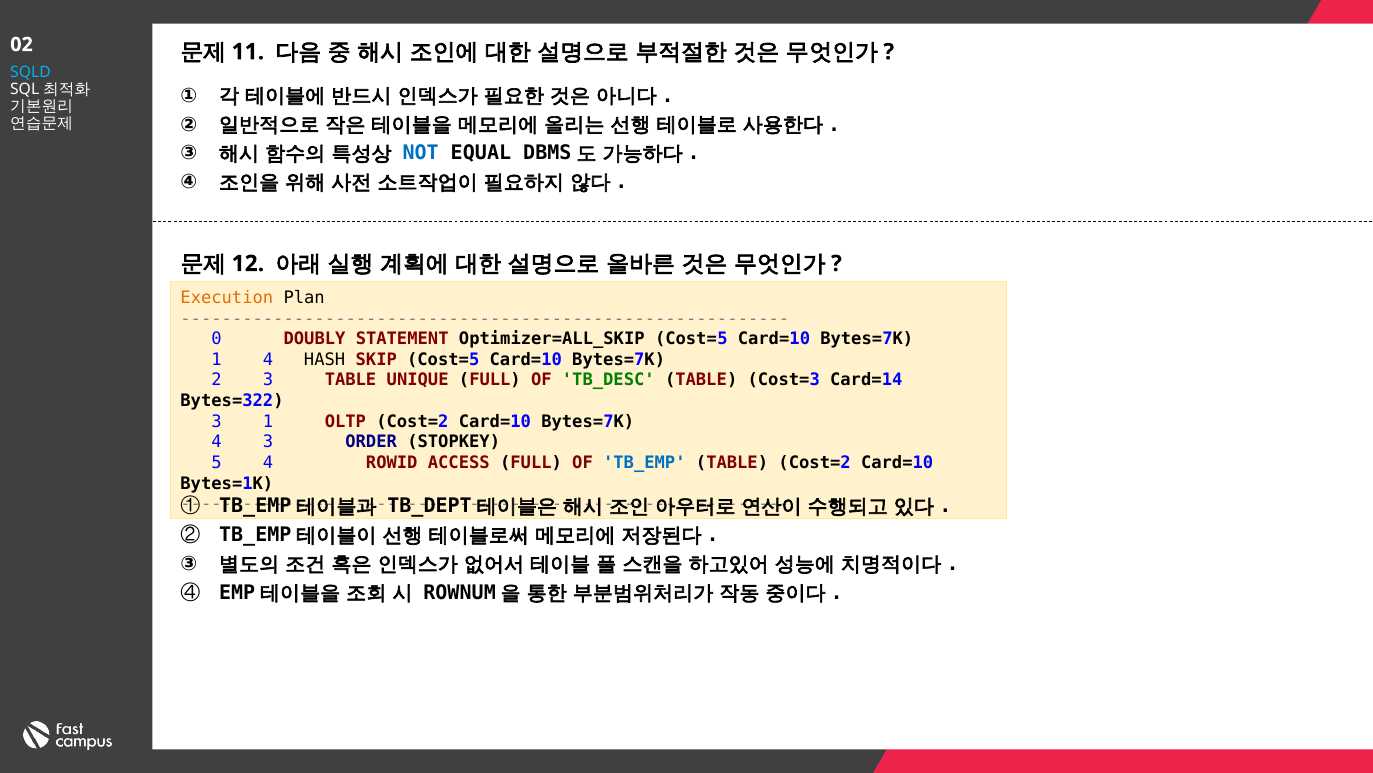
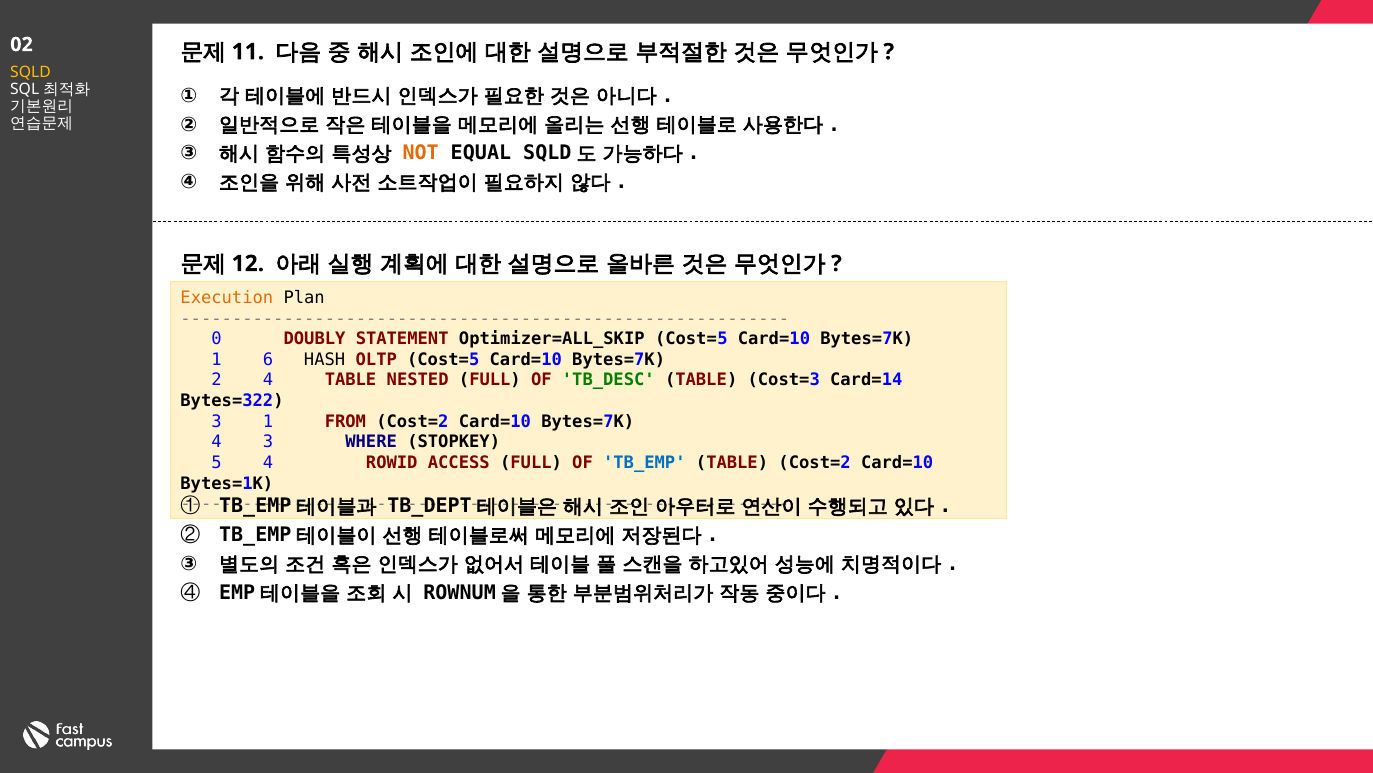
SQLD colour: light blue -> yellow (30, 73)
NOT colour: blue -> orange (421, 153)
EQUAL DBMS: DBMS -> SQLD (547, 153)
1 4: 4 -> 6 (268, 359)
SKIP: SKIP -> OLTP (376, 359)
2 3: 3 -> 4 (268, 380)
UNIQUE: UNIQUE -> NESTED (418, 380)
OLTP: OLTP -> FROM (345, 421)
ORDER: ORDER -> WHERE (371, 442)
